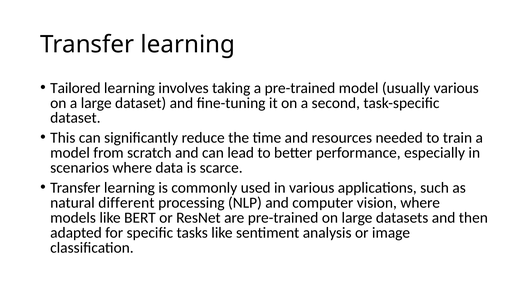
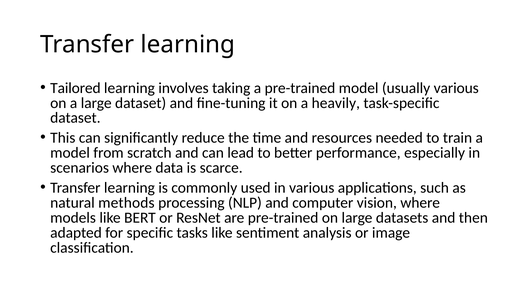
second: second -> heavily (336, 103)
different: different -> methods (126, 203)
